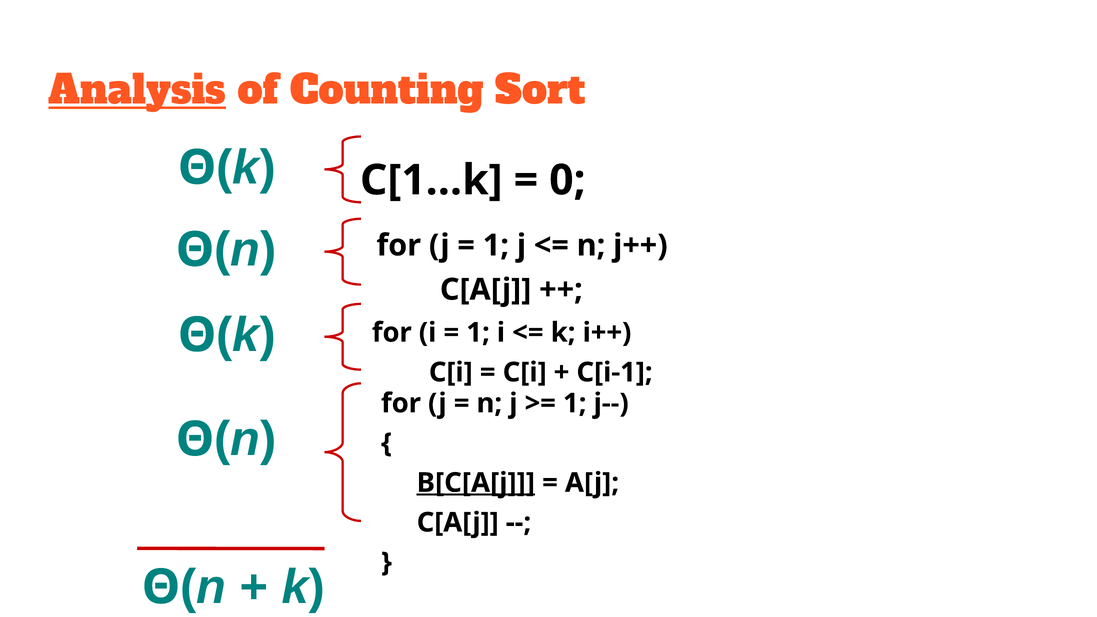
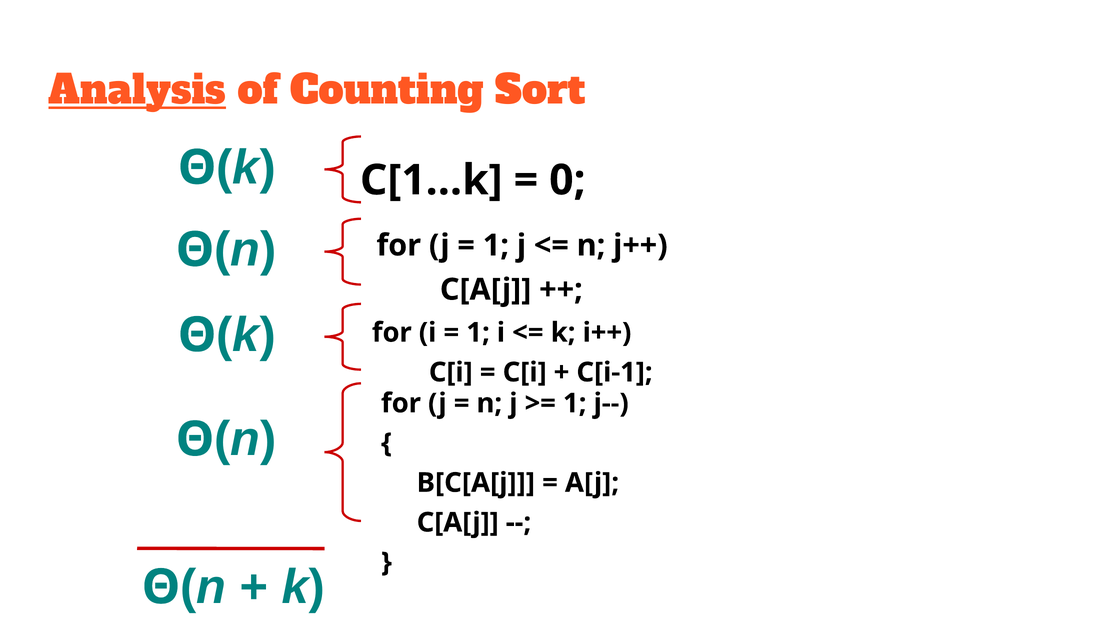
B[C[A[j underline: present -> none (476, 483)
